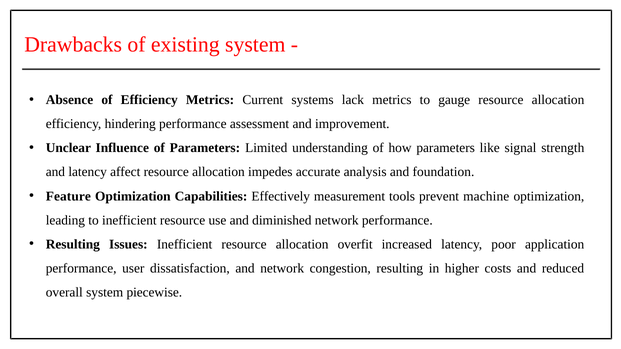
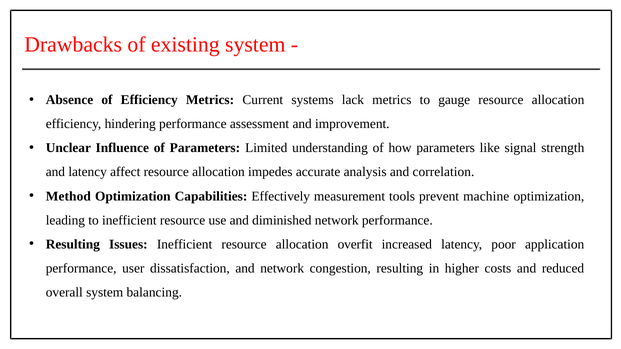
foundation: foundation -> correlation (443, 172)
Feature: Feature -> Method (68, 196)
piecewise: piecewise -> balancing (154, 293)
